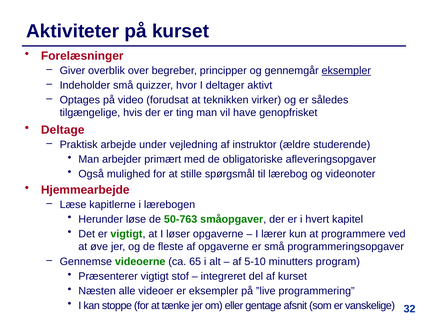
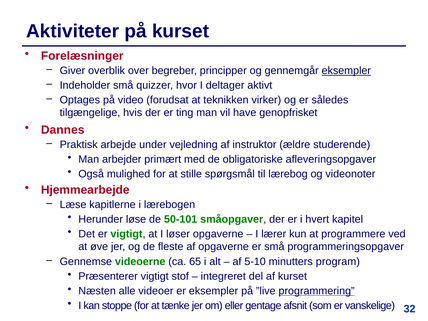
Deltage: Deltage -> Dannes (63, 130)
50-763: 50-763 -> 50-101 (181, 219)
programmering underline: none -> present (317, 291)
